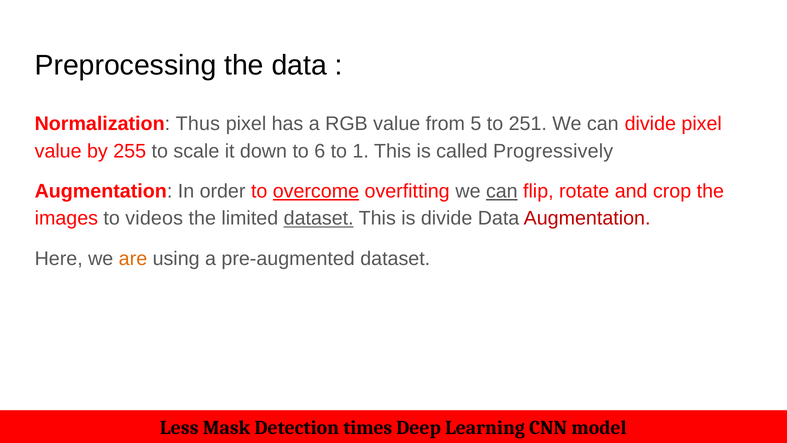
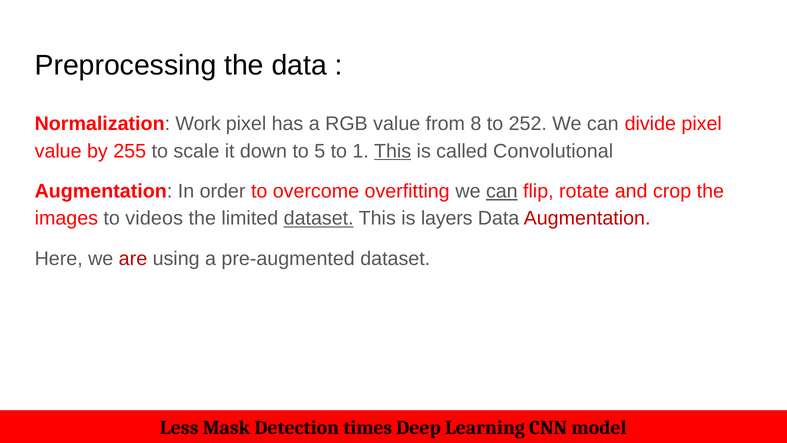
Thus: Thus -> Work (198, 124)
5: 5 -> 8 (476, 124)
251: 251 -> 252 (528, 124)
6: 6 -> 5 (320, 151)
This underline: none -> present (393, 151)
Progressively: Progressively -> Convolutional (553, 151)
overcome underline: present -> none (316, 191)
is divide: divide -> layers (447, 218)
are colour: orange -> red (133, 259)
